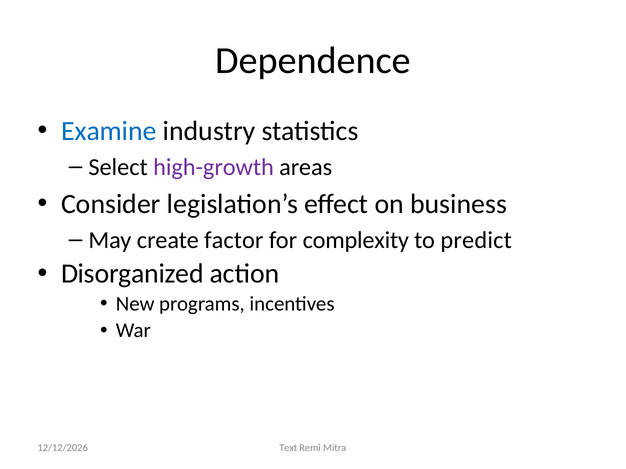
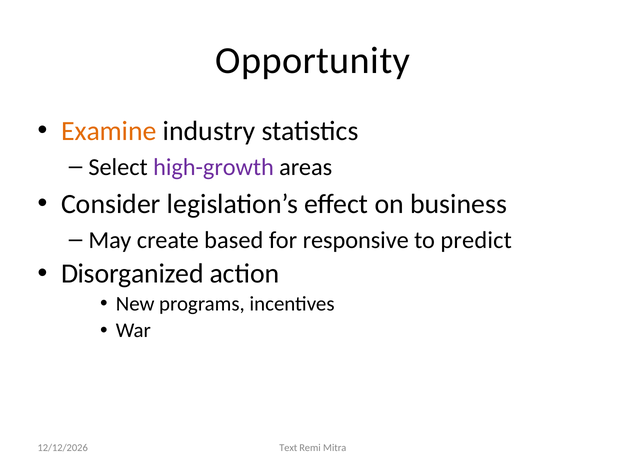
Dependence: Dependence -> Opportunity (313, 61)
Examine colour: blue -> orange (109, 131)
factor: factor -> based (234, 240)
complexity: complexity -> responsive (356, 240)
